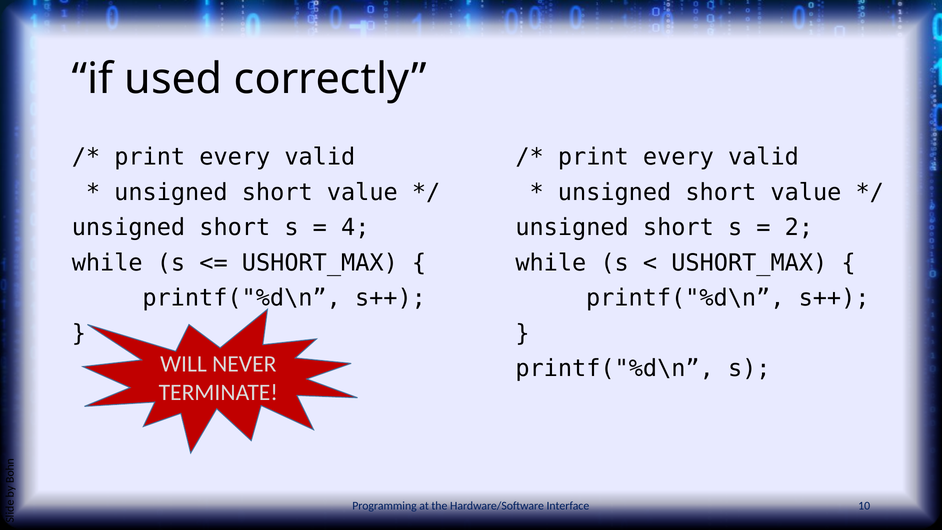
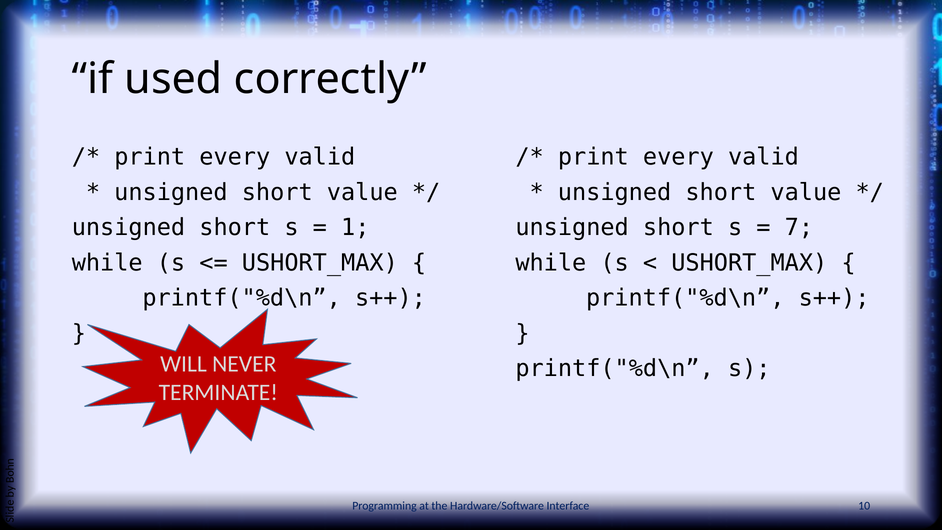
4: 4 -> 1 (355, 228)
2: 2 -> 7 (799, 228)
